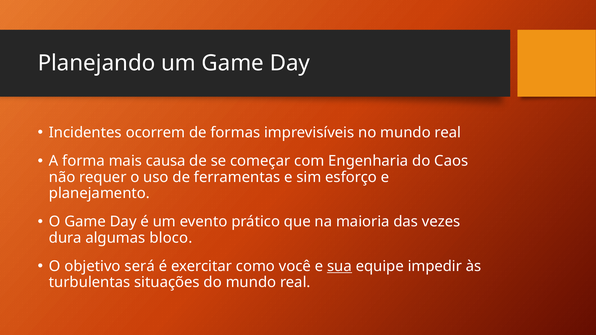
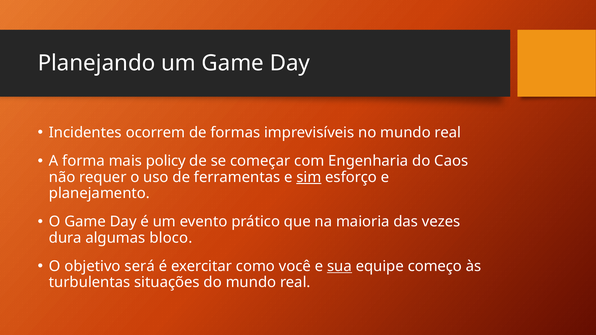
causa: causa -> policy (166, 161)
sim underline: none -> present (309, 177)
impedir: impedir -> começo (435, 266)
